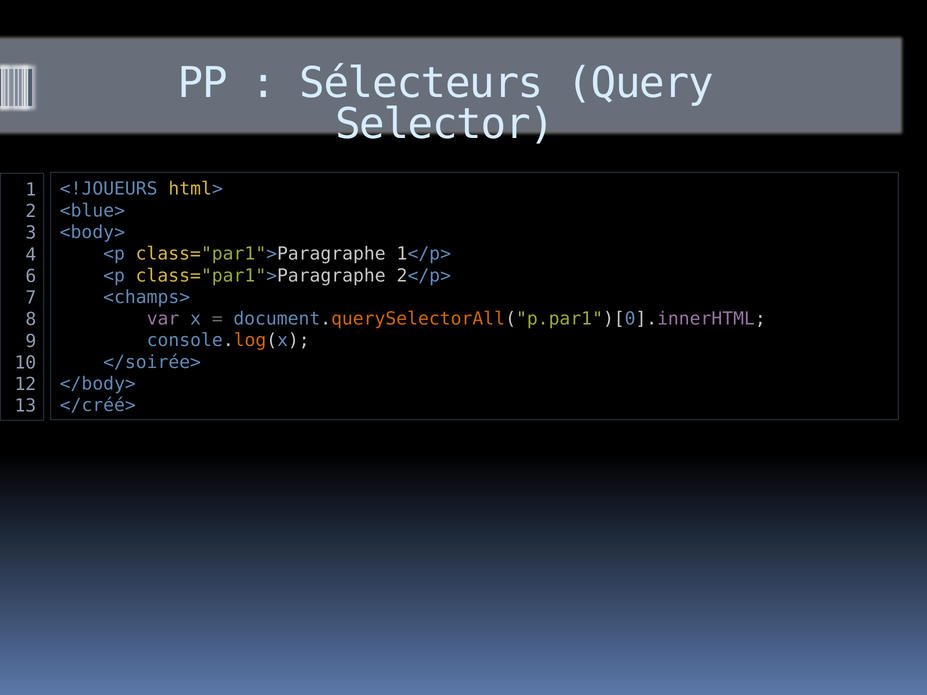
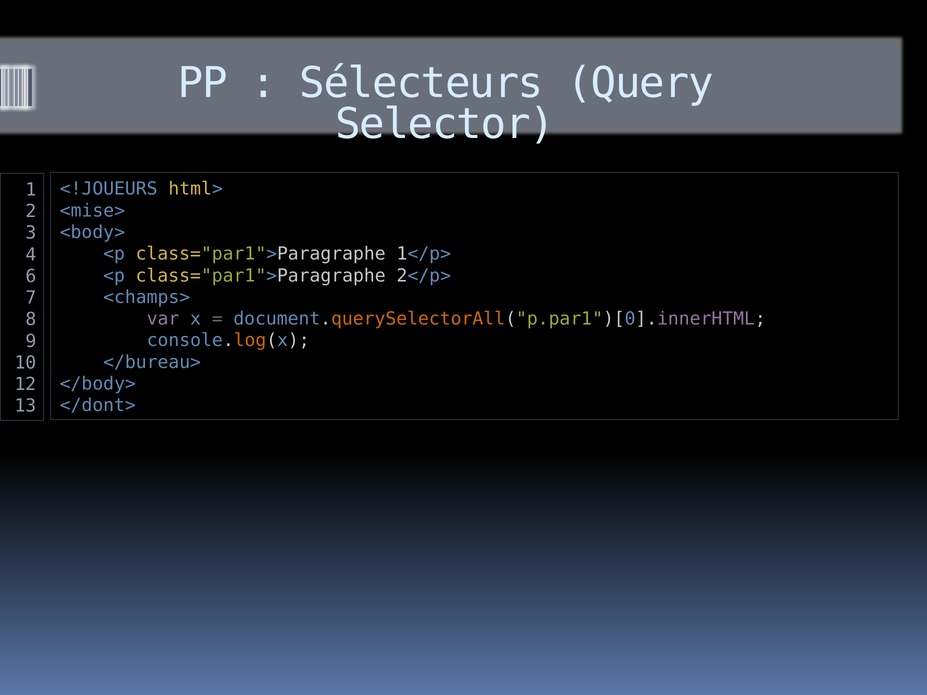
<blue>: <blue> -> <mise> (92, 211)
</soirée>: </soirée> -> </bureau> (152, 362)
</créé>: </créé> -> </dont> (98, 406)
